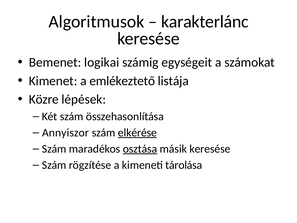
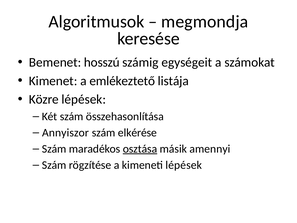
karakterlánc: karakterlánc -> megmondja (205, 22)
logikai: logikai -> hosszú (102, 62)
elkérése underline: present -> none (137, 133)
másik keresése: keresése -> amennyi (210, 149)
kimeneti tárolása: tárolása -> lépések (184, 165)
